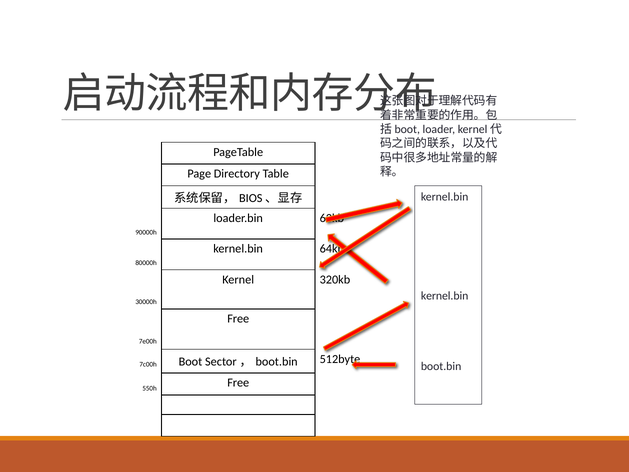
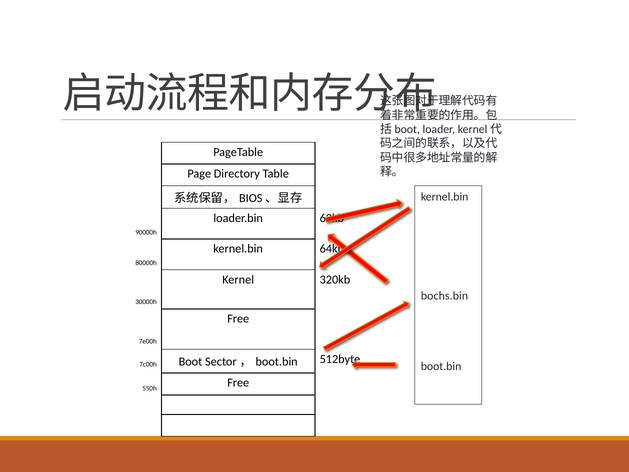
kernel.bin: kernel.bin -> bochs.bin (445, 296)
